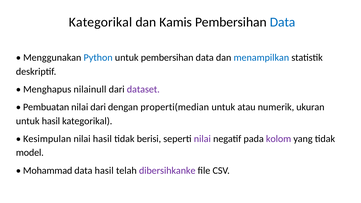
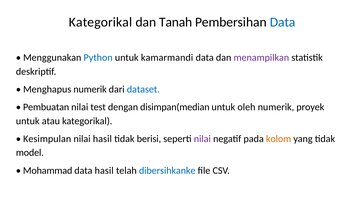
Kamis: Kamis -> Tanah (176, 22)
untuk pembersihan: pembersihan -> kamarmandi (167, 58)
menampilkan colour: blue -> purple (261, 58)
Menghapus nilainull: nilainull -> numerik (90, 89)
dataset colour: purple -> blue (143, 89)
nilai dari: dari -> test (98, 107)
properti(median: properti(median -> disimpan(median (175, 107)
atau: atau -> oleh (246, 107)
ukuran: ukuran -> proyek (310, 107)
untuk hasil: hasil -> atau (51, 121)
kolom colour: purple -> orange (279, 139)
dibersihkanke colour: purple -> blue (167, 171)
